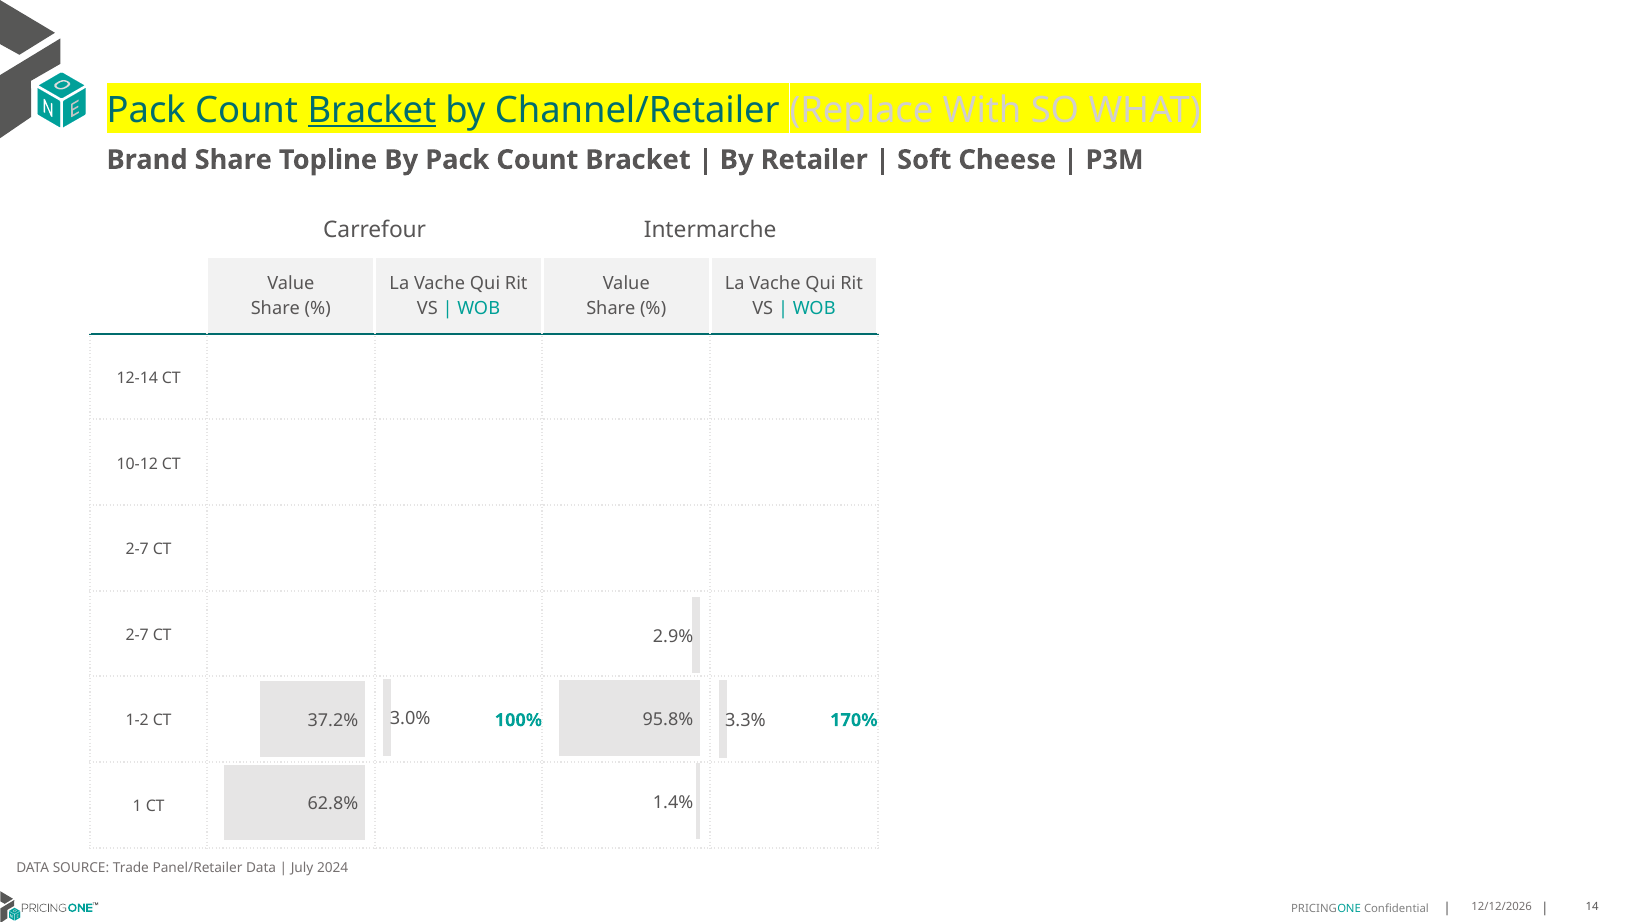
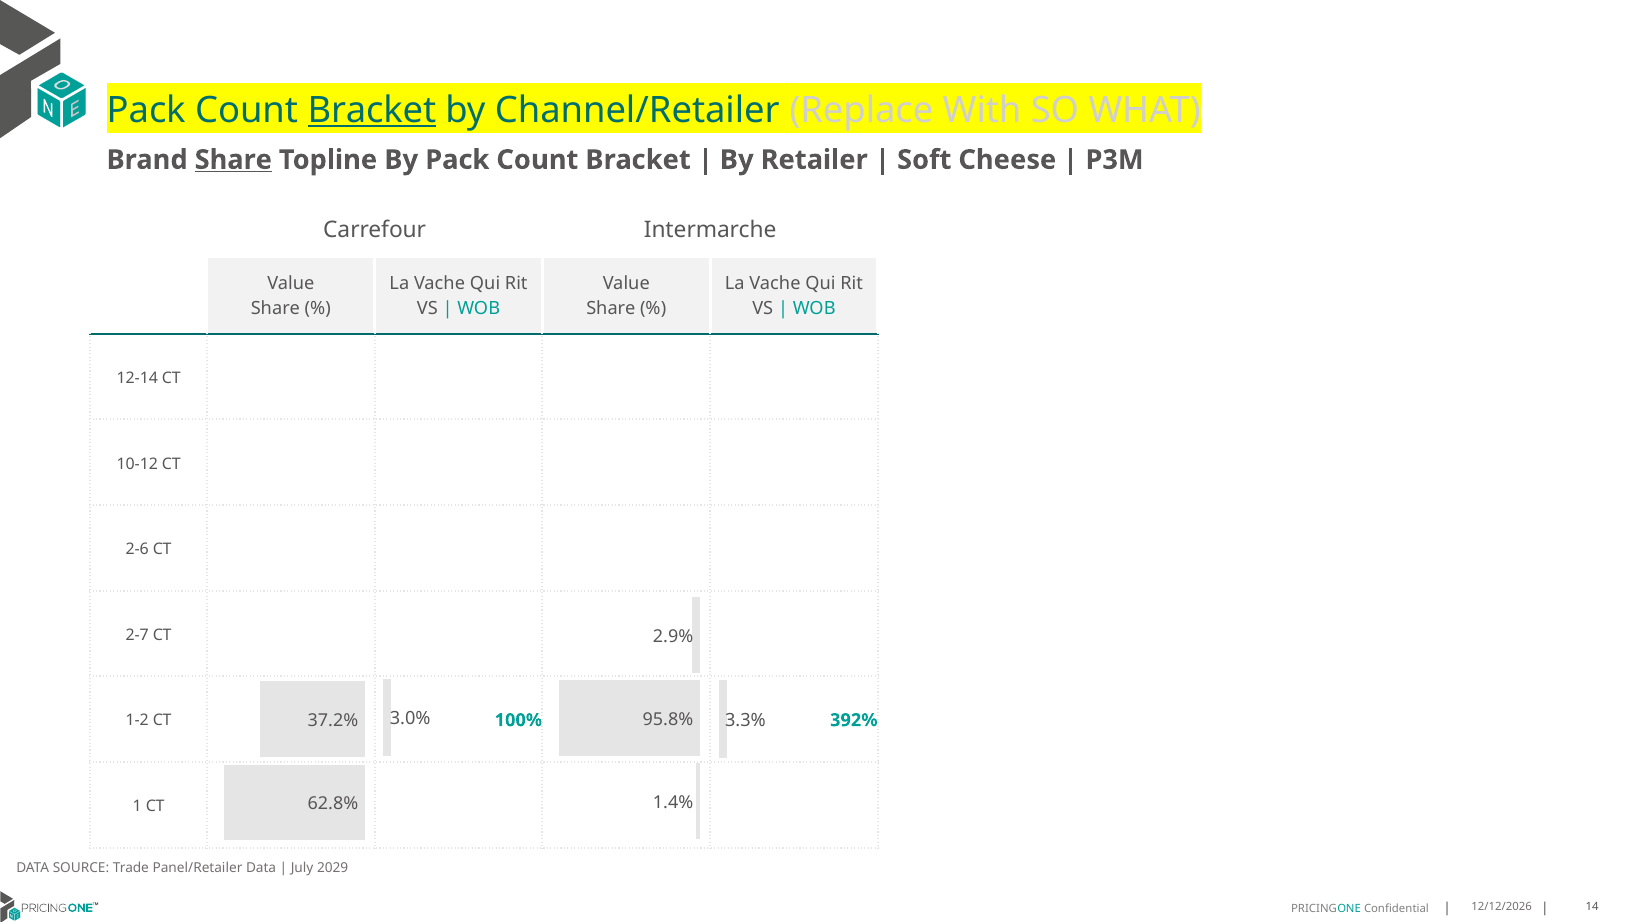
Share underline: none -> present (233, 160)
2-7: 2-7 -> 2-6 (137, 549)
170%: 170% -> 392% (854, 720)
2024: 2024 -> 2029 (333, 868)
